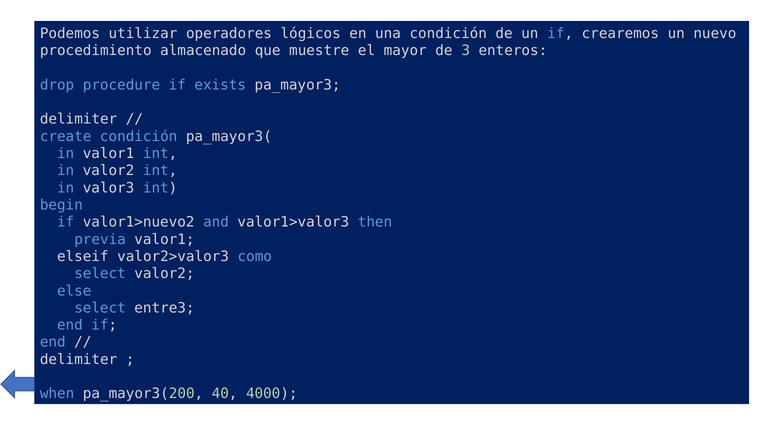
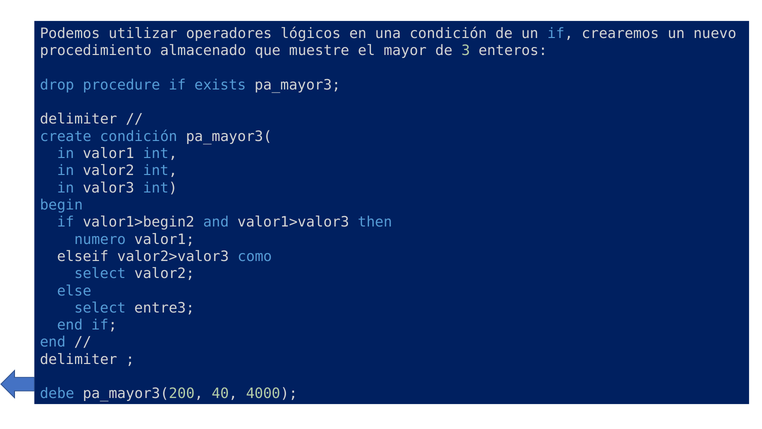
valor1>nuevo2: valor1>nuevo2 -> valor1>begin2 (139, 222)
previa: previa -> numero (100, 239)
when: when -> debe (57, 393)
